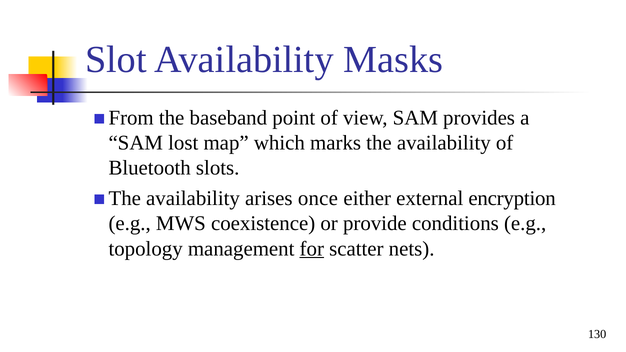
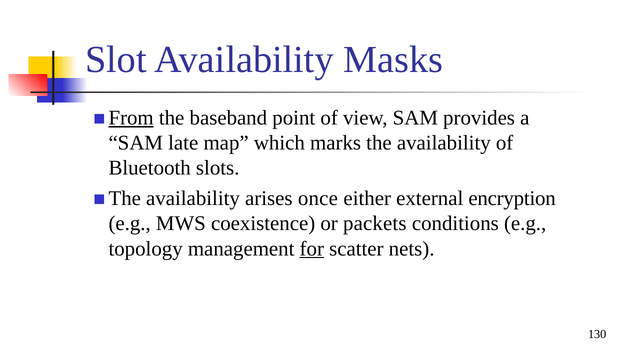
From underline: none -> present (131, 118)
lost: lost -> late (183, 143)
provide: provide -> packets (375, 224)
